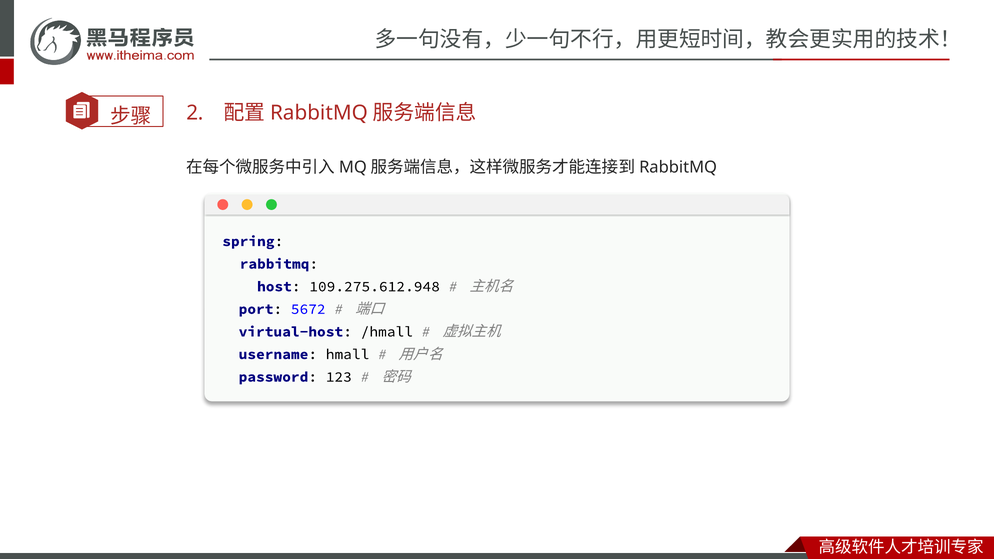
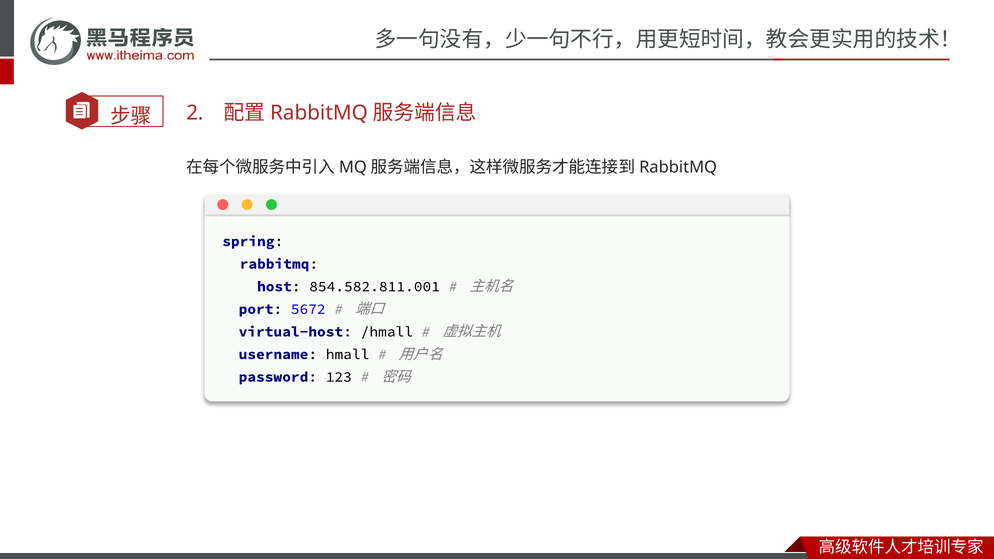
109.275.612.948: 109.275.612.948 -> 854.582.811.001 (375, 287)
